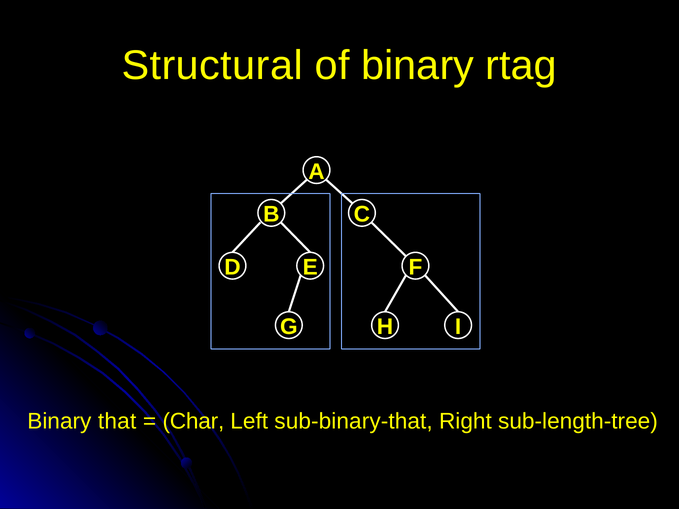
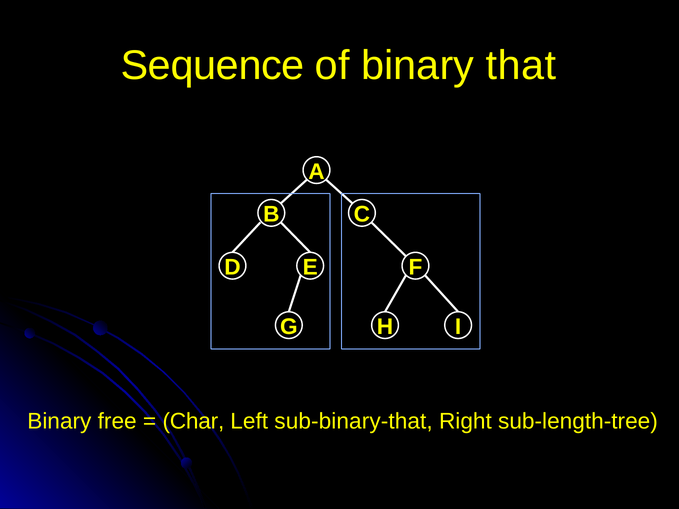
Structural: Structural -> Sequence (213, 66)
rtag: rtag -> that (521, 66)
that: that -> free (117, 421)
